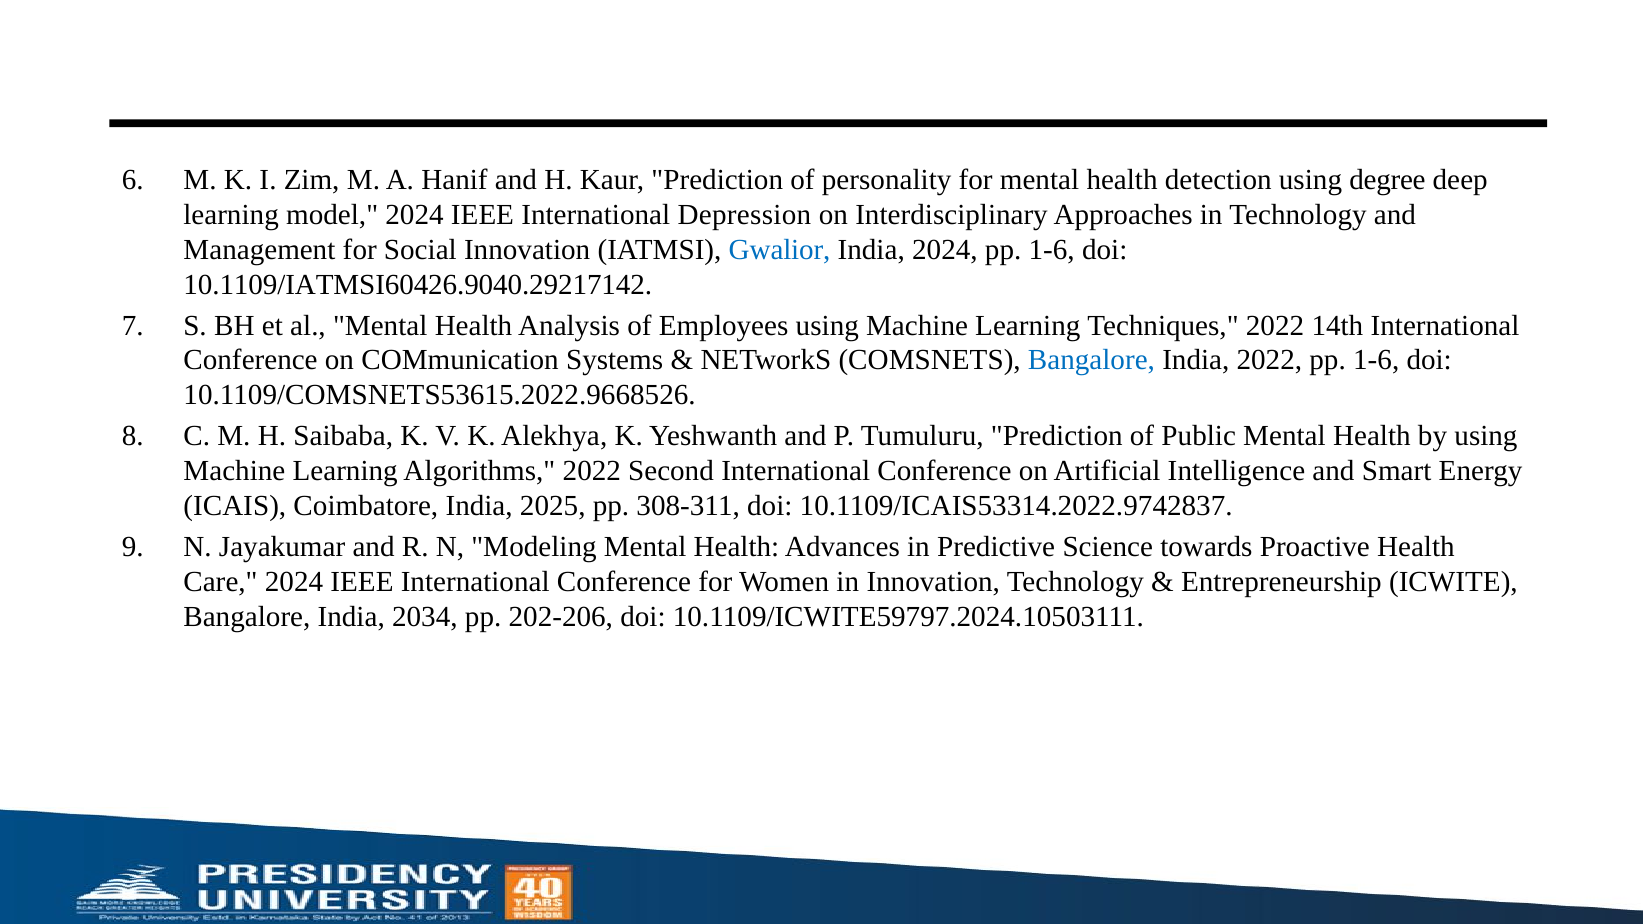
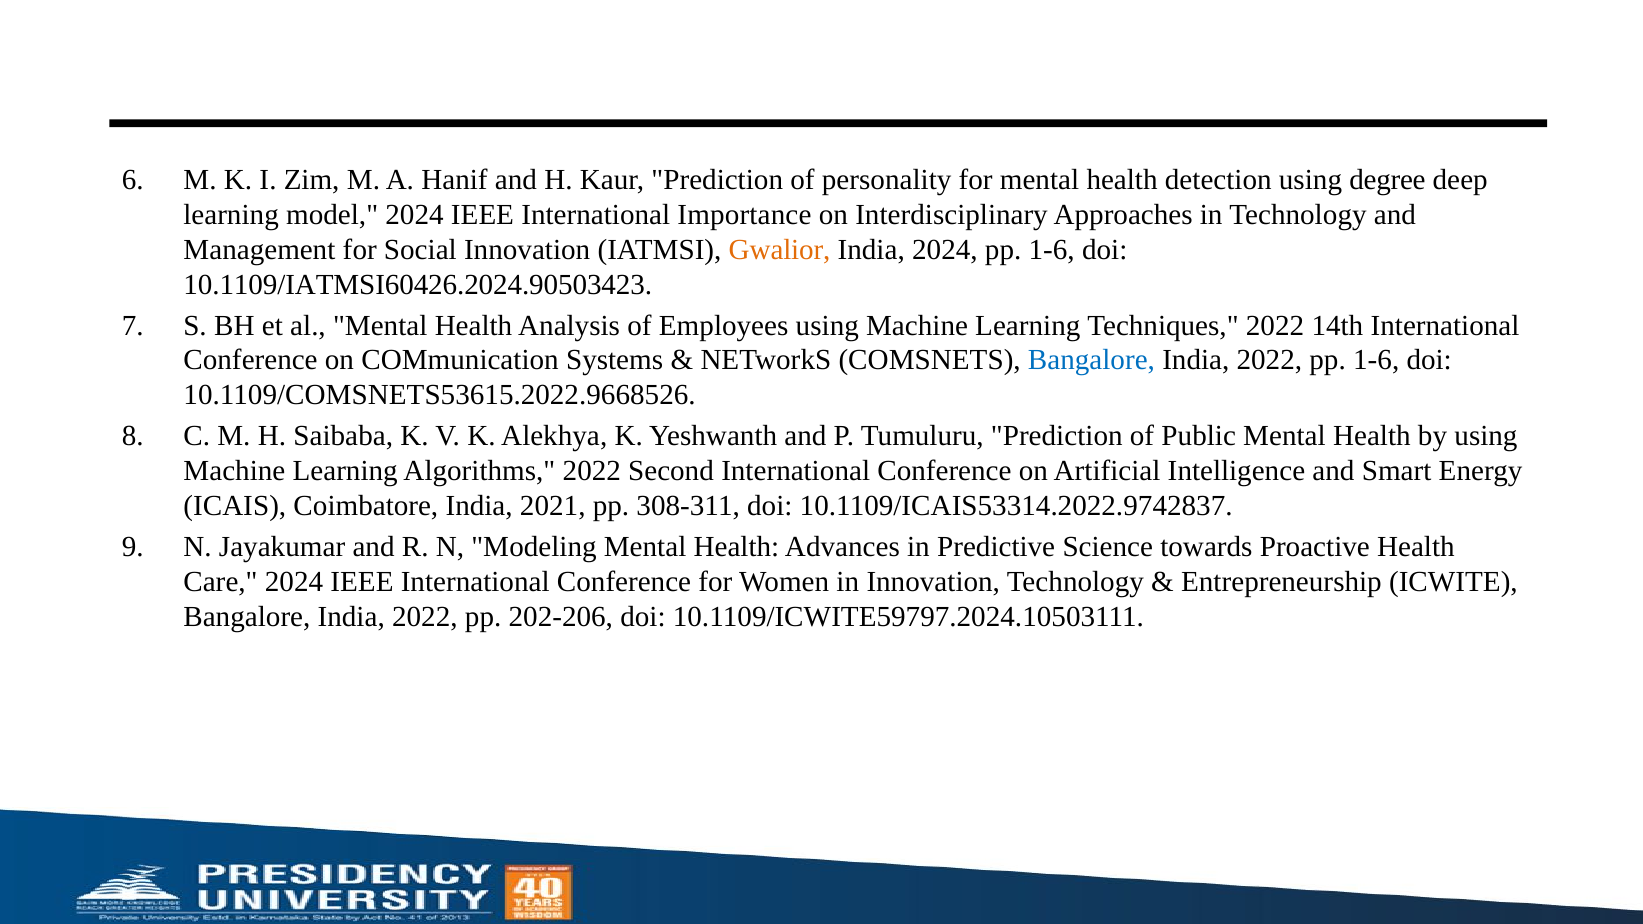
Depression: Depression -> Importance (744, 215)
Gwalior colour: blue -> orange (780, 250)
10.1109/IATMSI60426.9040.29217142: 10.1109/IATMSI60426.9040.29217142 -> 10.1109/IATMSI60426.2024.90503423 (418, 285)
2025: 2025 -> 2021 (553, 506)
2034: 2034 -> 2022 (425, 617)
